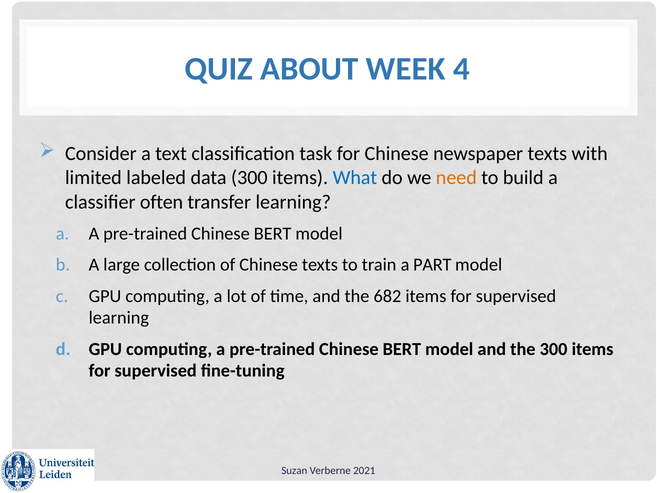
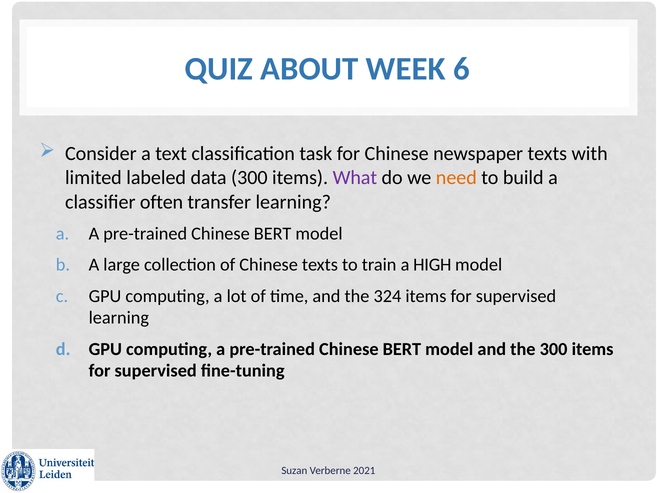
4: 4 -> 6 (461, 69)
What colour: blue -> purple (355, 178)
PART: PART -> HIGH (432, 265)
682: 682 -> 324 (387, 296)
